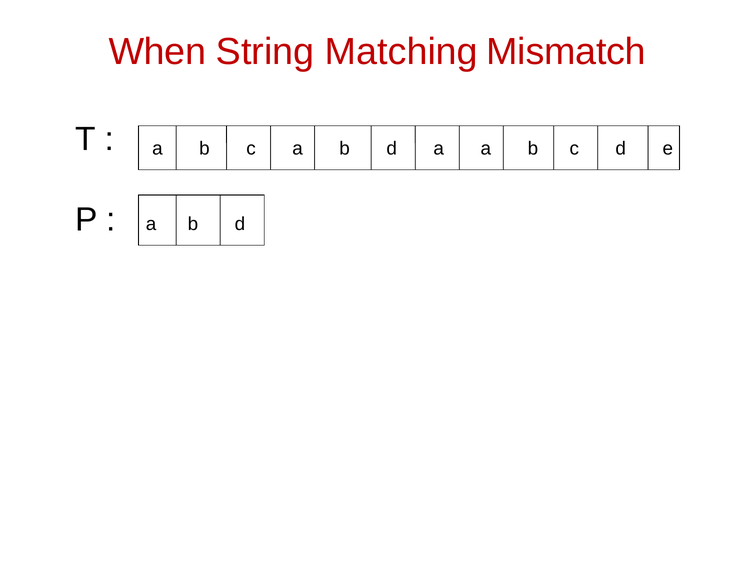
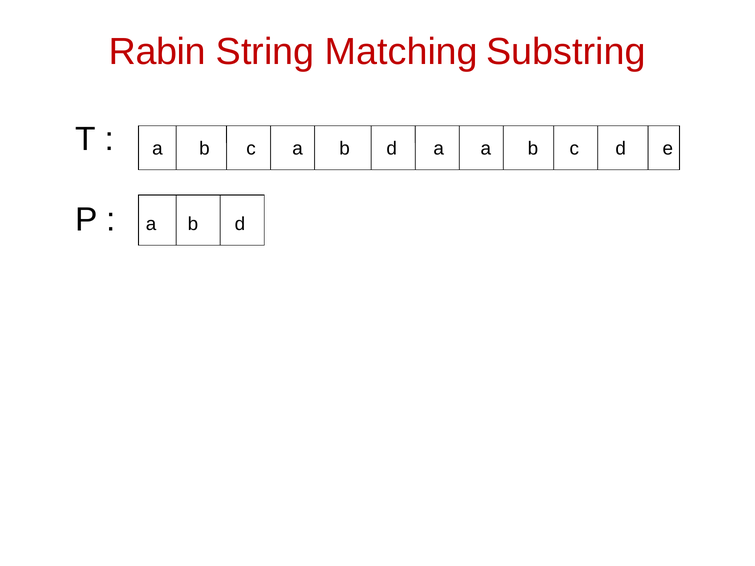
When: When -> Rabin (157, 52)
Mismatch: Mismatch -> Substring (566, 52)
